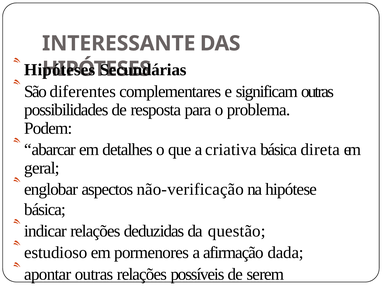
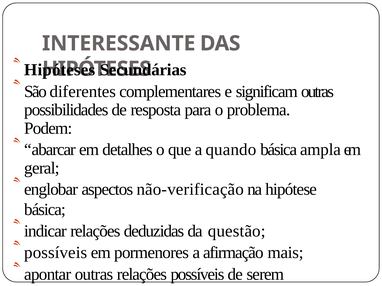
criativa: criativa -> quando (231, 150)
direta: direta -> ampla (320, 150)
estudioso: estudioso -> possíveis (56, 253)
dada: dada -> mais (286, 253)
